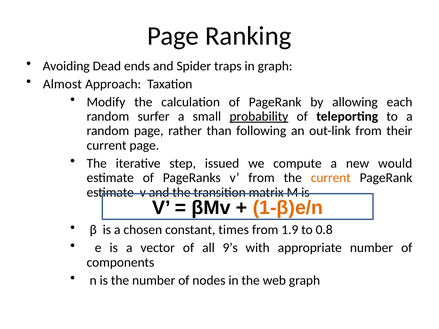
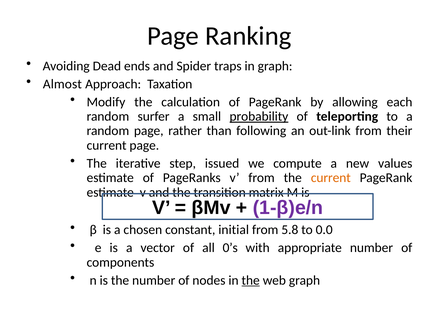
would: would -> values (395, 163)
1-β)e/n colour: orange -> purple (288, 208)
times: times -> initial (234, 230)
1.9: 1.9 -> 5.8 (290, 230)
0.8: 0.8 -> 0.0 (324, 230)
9’s: 9’s -> 0’s (230, 248)
the underline: none -> present (251, 280)
